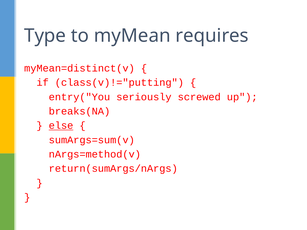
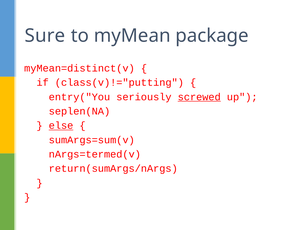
Type: Type -> Sure (45, 36)
requires: requires -> package (212, 36)
screwed underline: none -> present (199, 97)
breaks(NA: breaks(NA -> seplen(NA (79, 111)
nArgs=method(v: nArgs=method(v -> nArgs=termed(v (95, 154)
